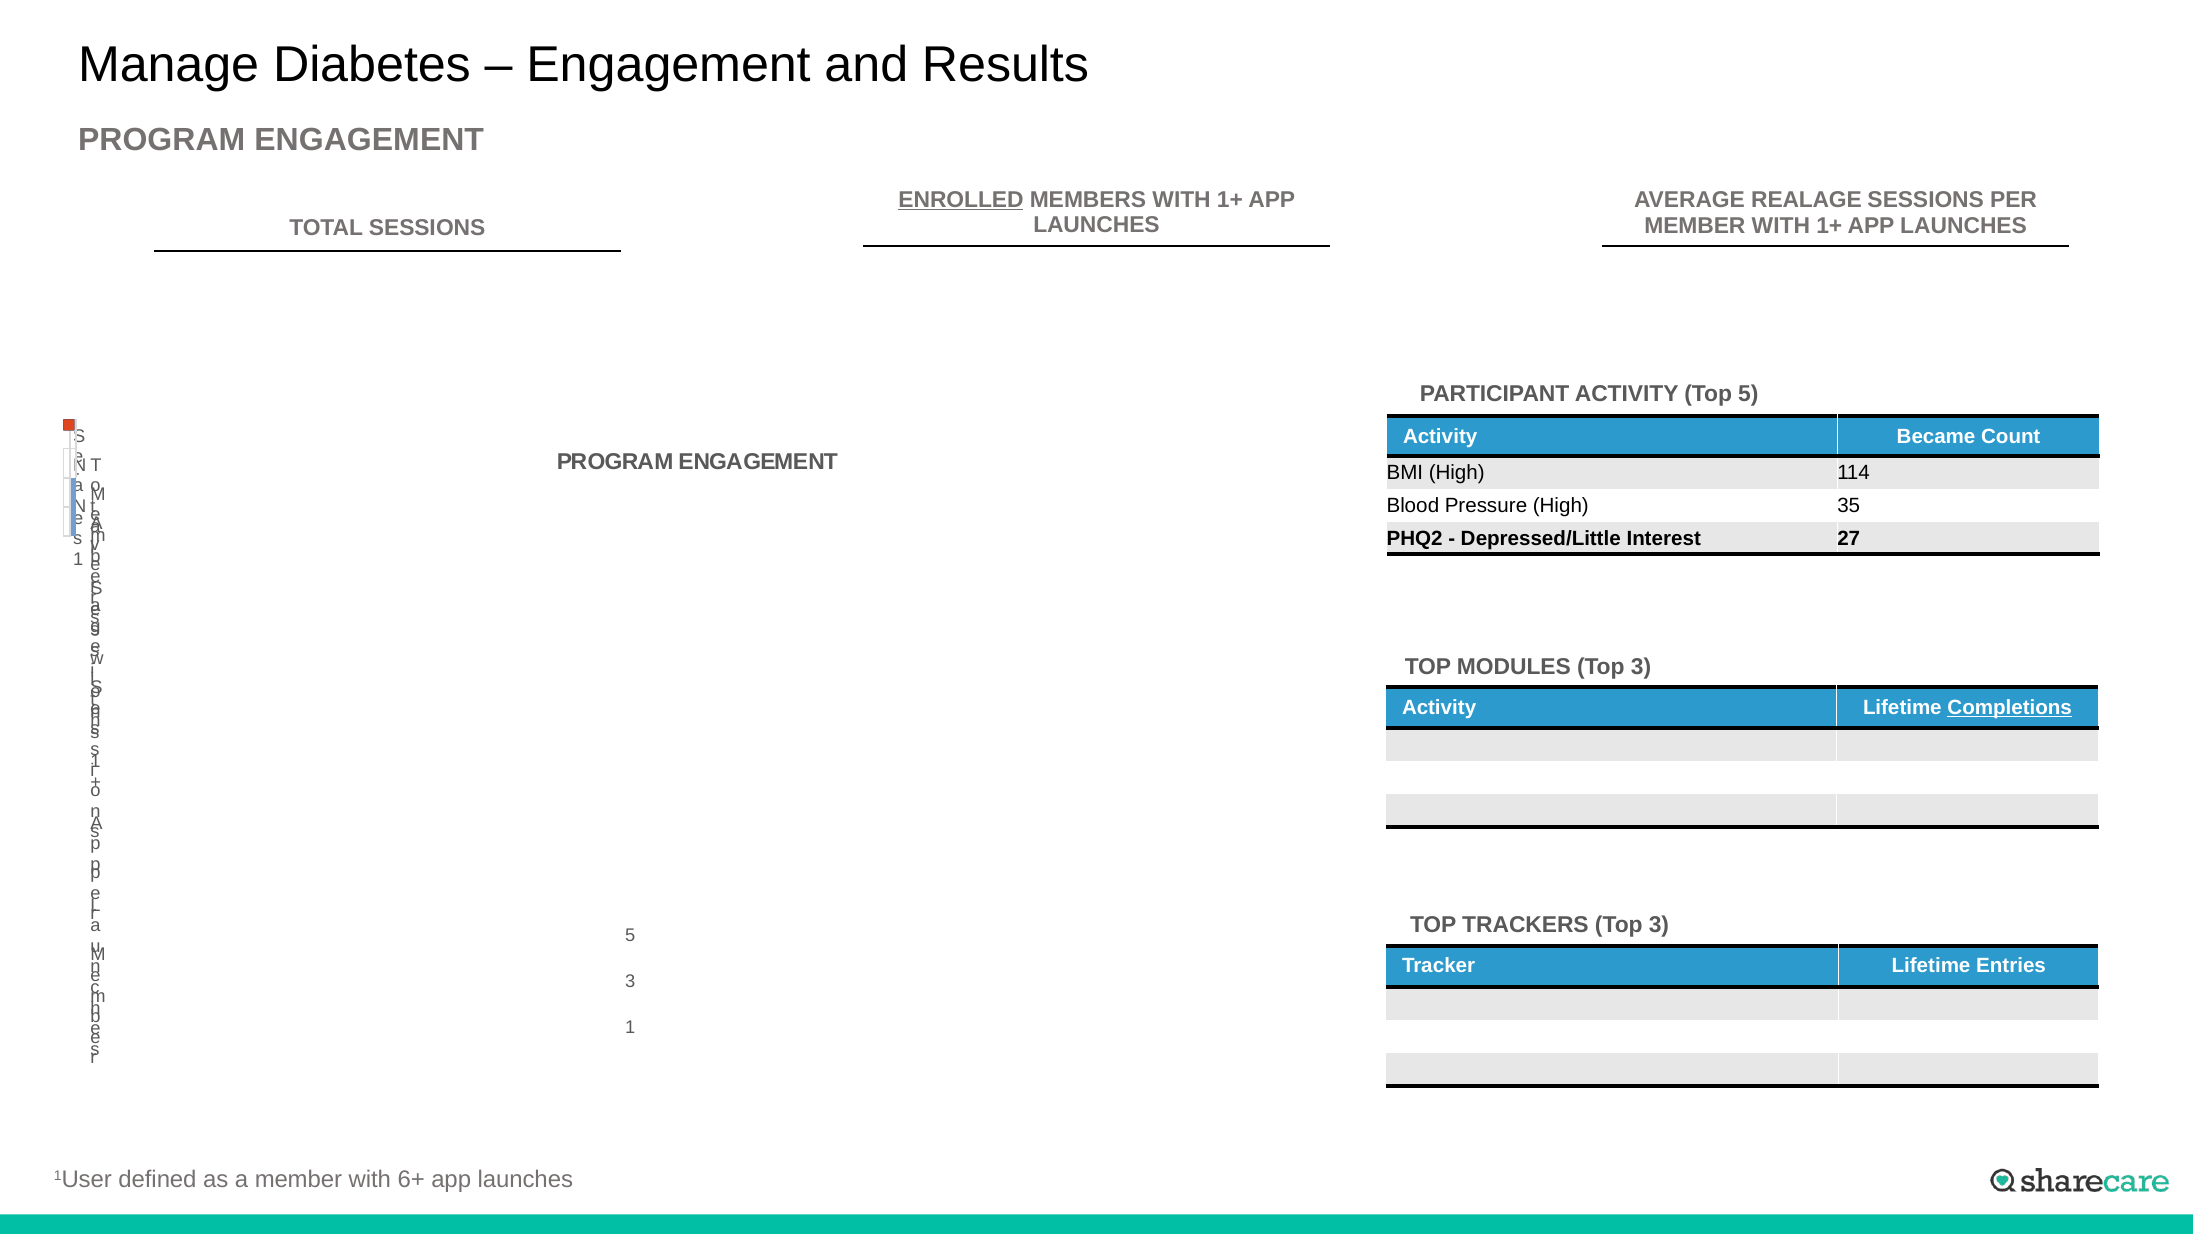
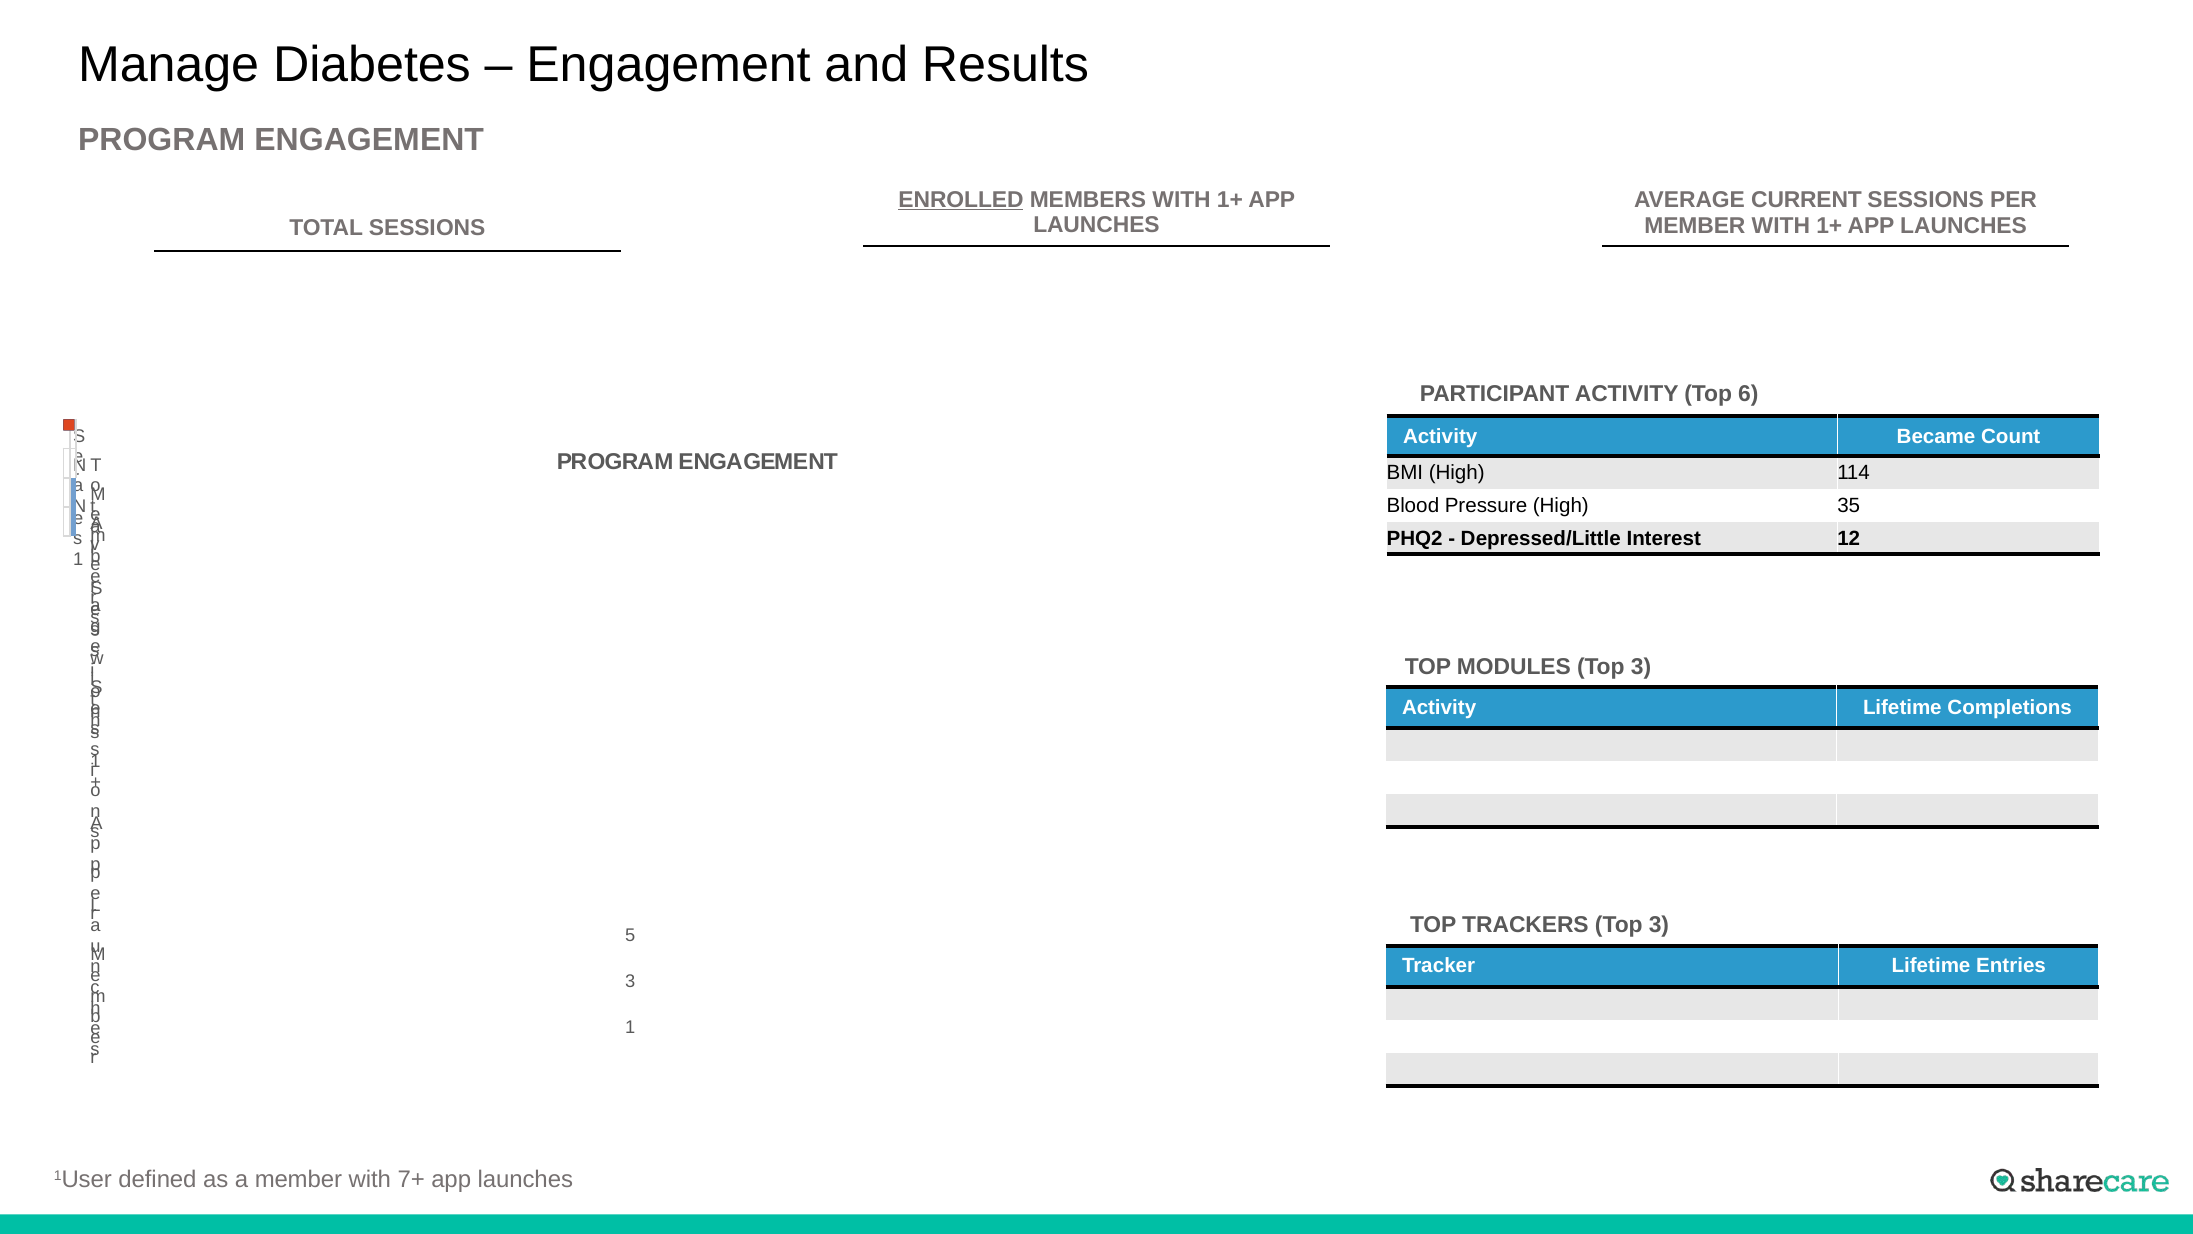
REALAGE: REALAGE -> CURRENT (1806, 200)
Top 5: 5 -> 6 (1748, 394)
27: 27 -> 12 (1849, 538)
Completions underline: present -> none (2010, 707)
6+: 6+ -> 7+ (411, 1179)
